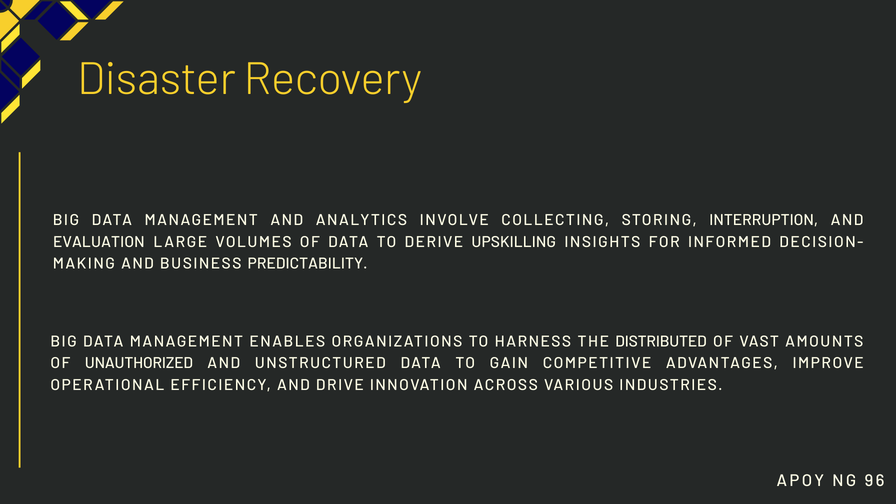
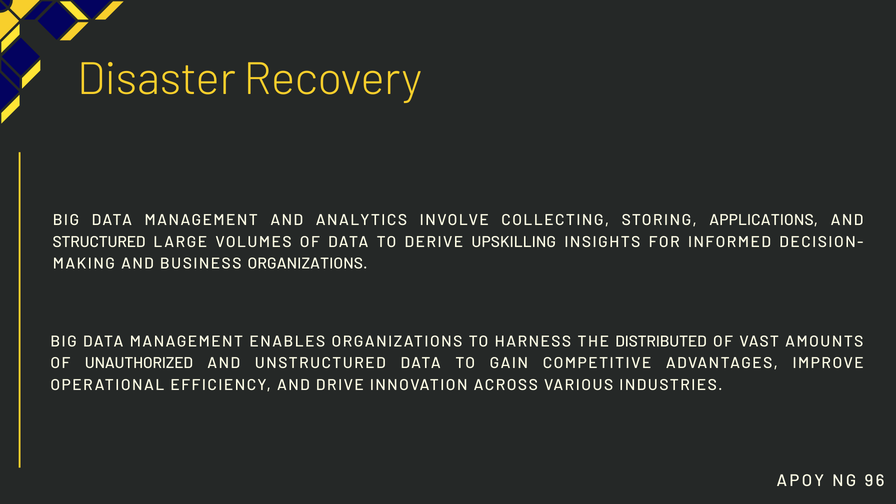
INTERRUPTION: INTERRUPTION -> APPLICATIONS (764, 220)
EVALUATION: EVALUATION -> STRUCTURED (99, 242)
BUSINESS PREDICTABILITY: PREDICTABILITY -> ORGANIZATIONS (308, 264)
